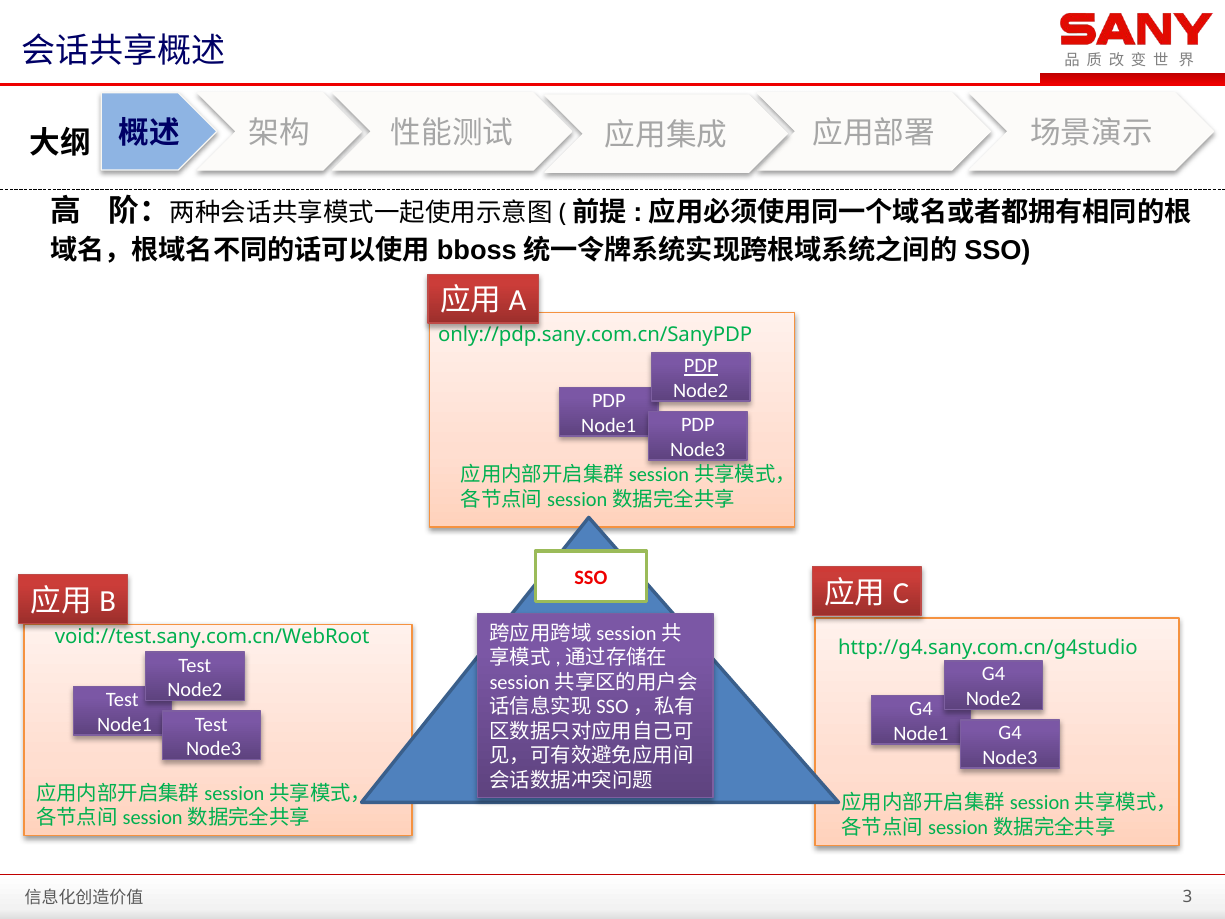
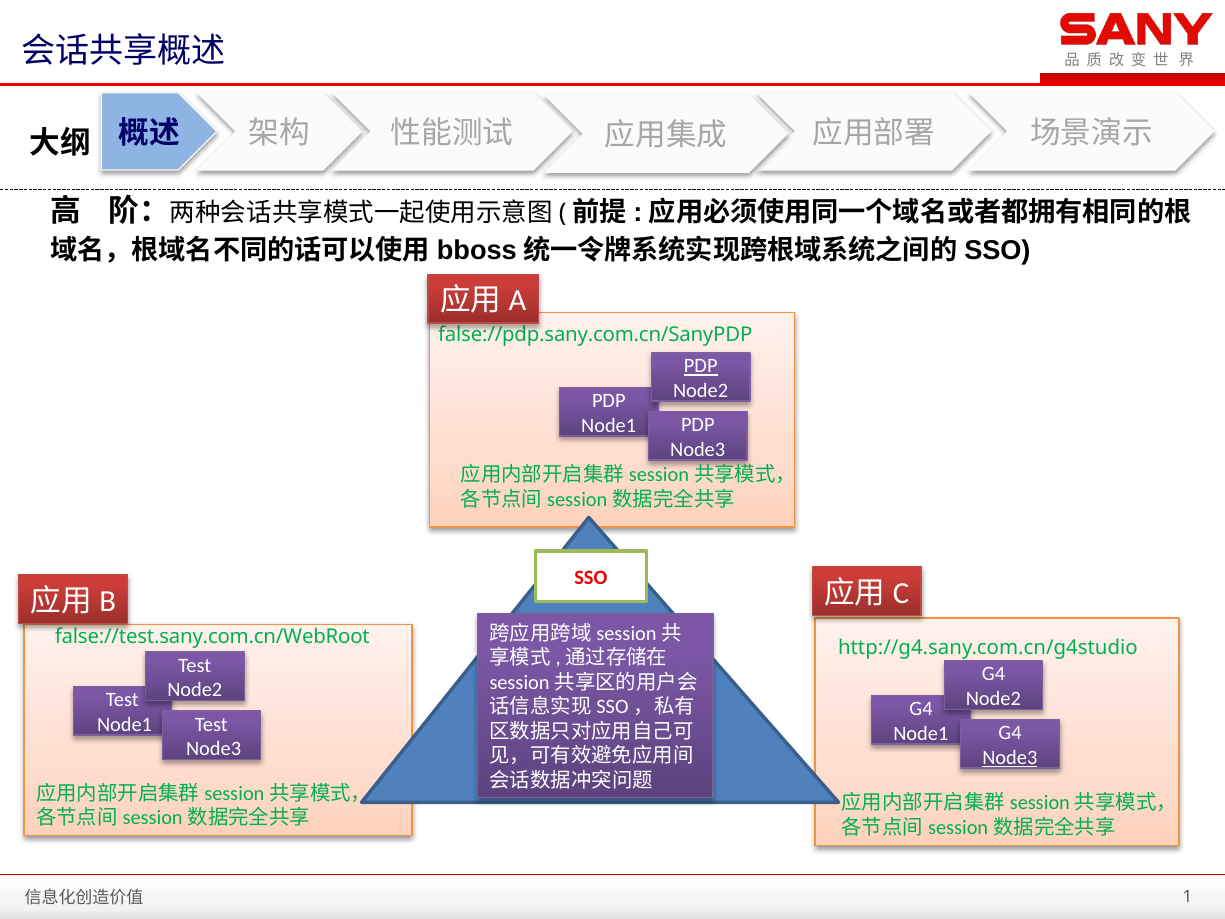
only://pdp.sany.com.cn/SanyPDP: only://pdp.sany.com.cn/SanyPDP -> false://pdp.sany.com.cn/SanyPDP (595, 334)
void://test.sany.com.cn/WebRoot: void://test.sany.com.cn/WebRoot -> false://test.sany.com.cn/WebRoot (212, 637)
Node3 underline: none -> present (1010, 757)
3: 3 -> 1 (1187, 897)
